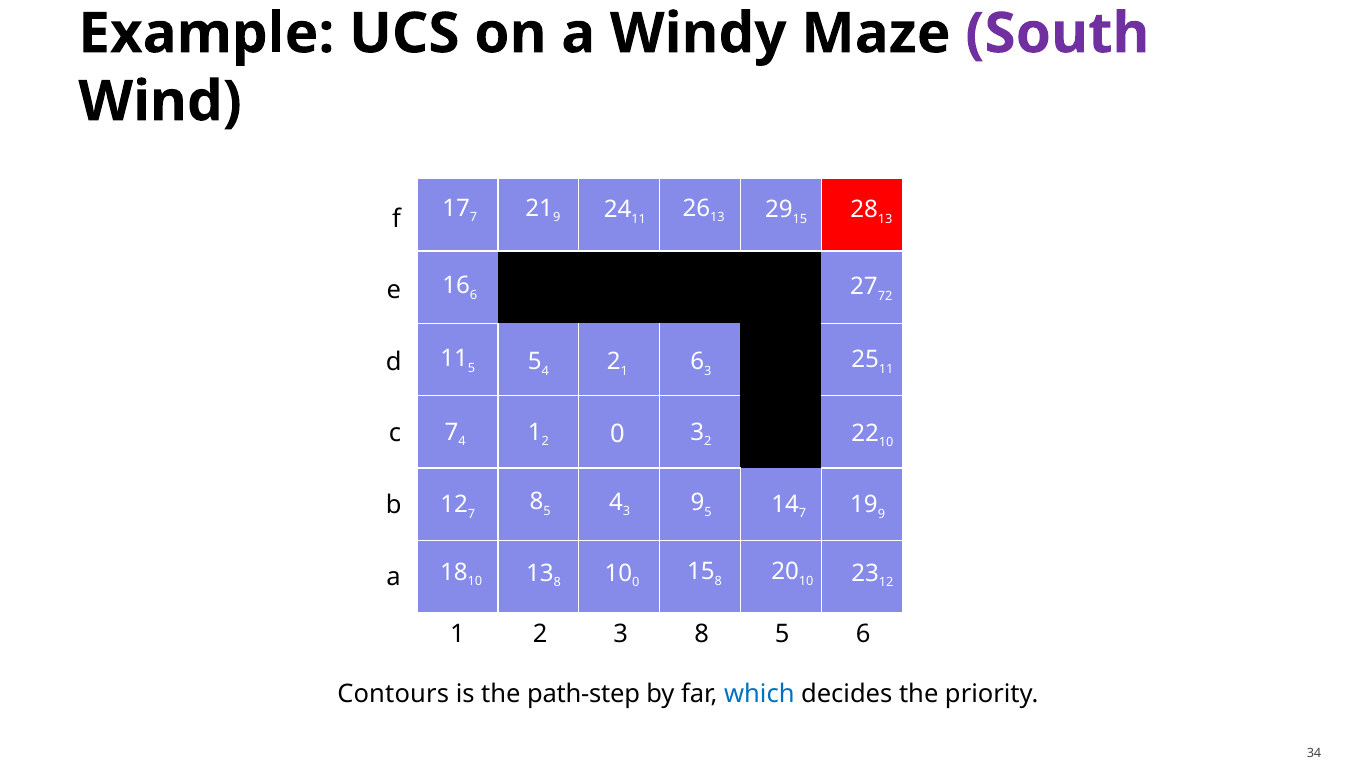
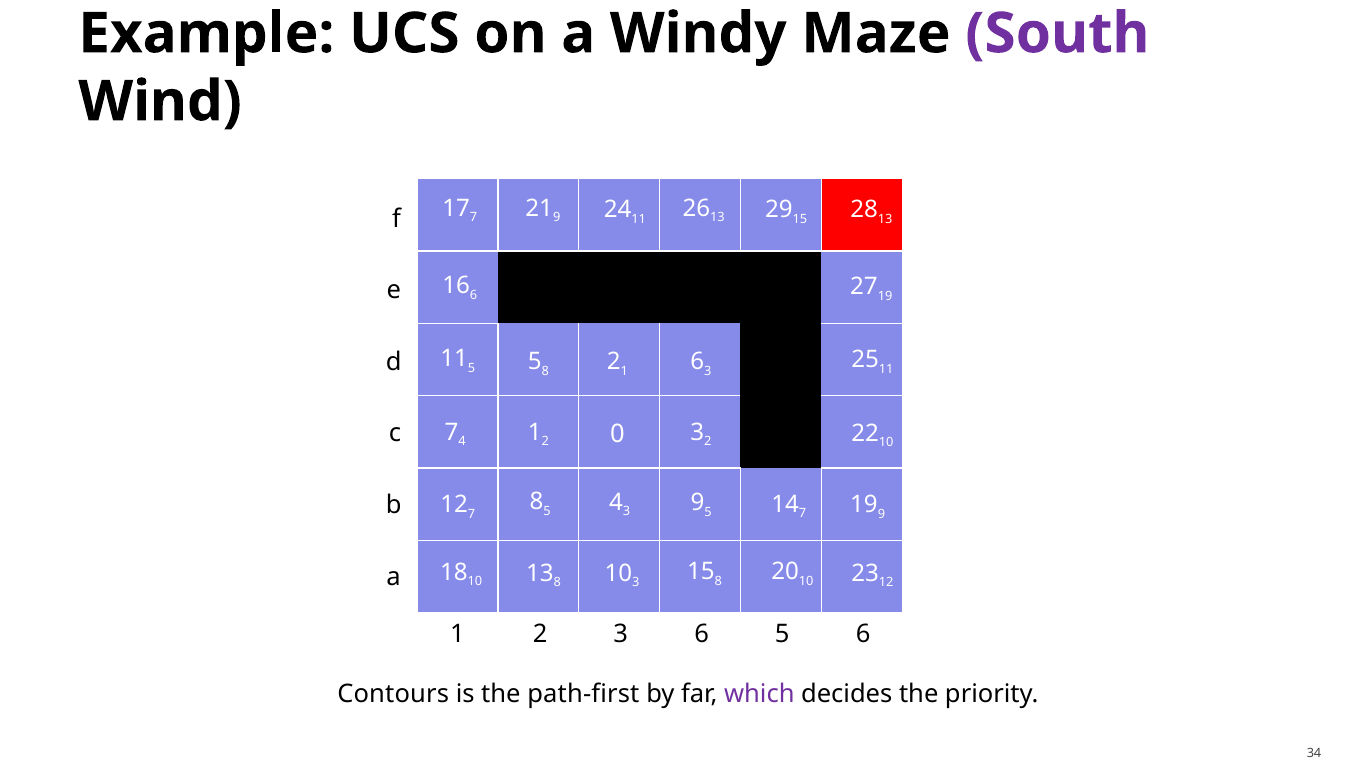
72: 72 -> 19 (885, 296)
5 4: 4 -> 8 (545, 371)
0: 0 -> 3 (636, 583)
2 8: 8 -> 6 (702, 634)
path-step: path-step -> path-first (583, 694)
which colour: blue -> purple (759, 694)
